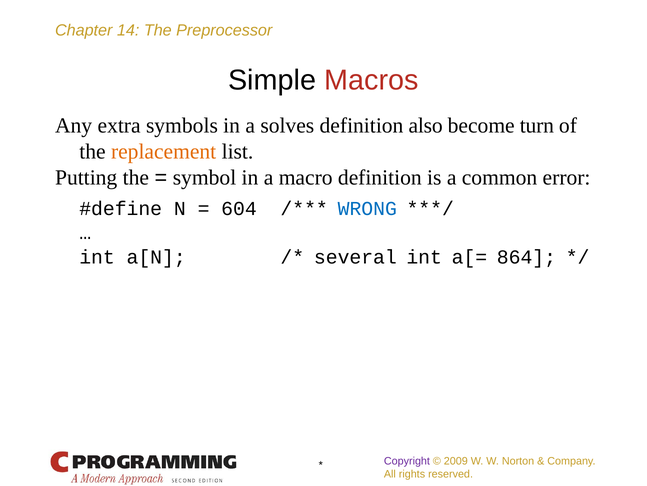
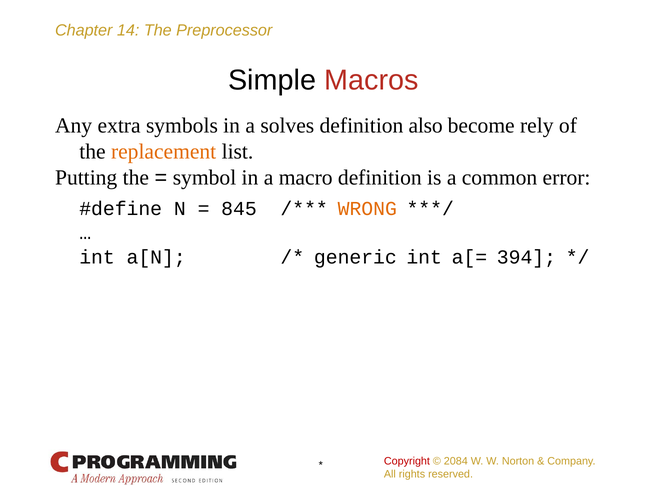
turn: turn -> rely (537, 126)
604: 604 -> 845 (239, 208)
WRONG colour: blue -> orange (367, 208)
several: several -> generic (355, 257)
864: 864 -> 394 (526, 257)
Copyright colour: purple -> red (407, 461)
2009: 2009 -> 2084 (456, 461)
